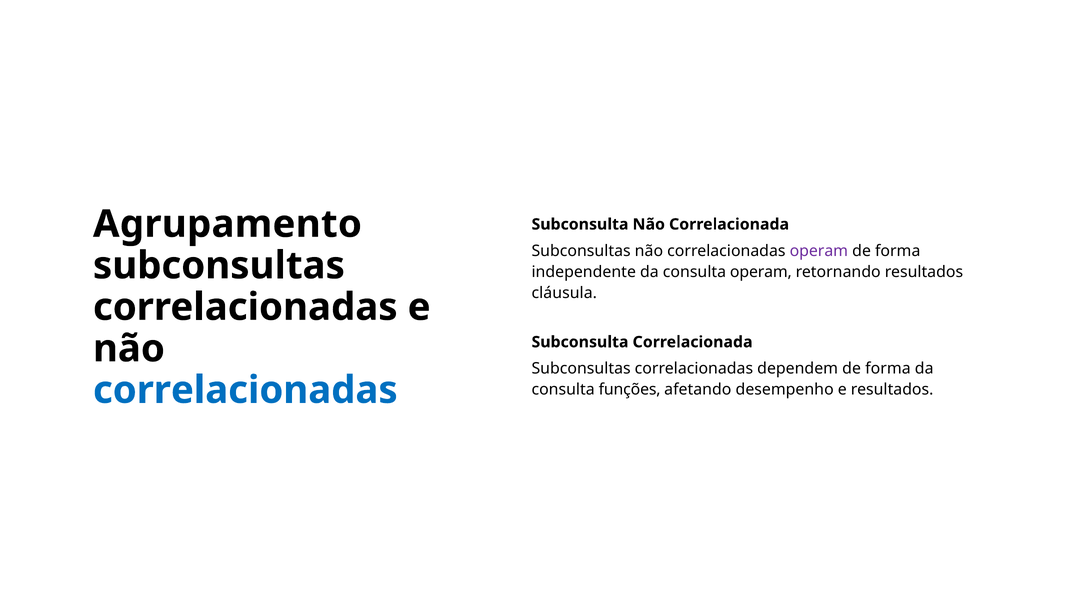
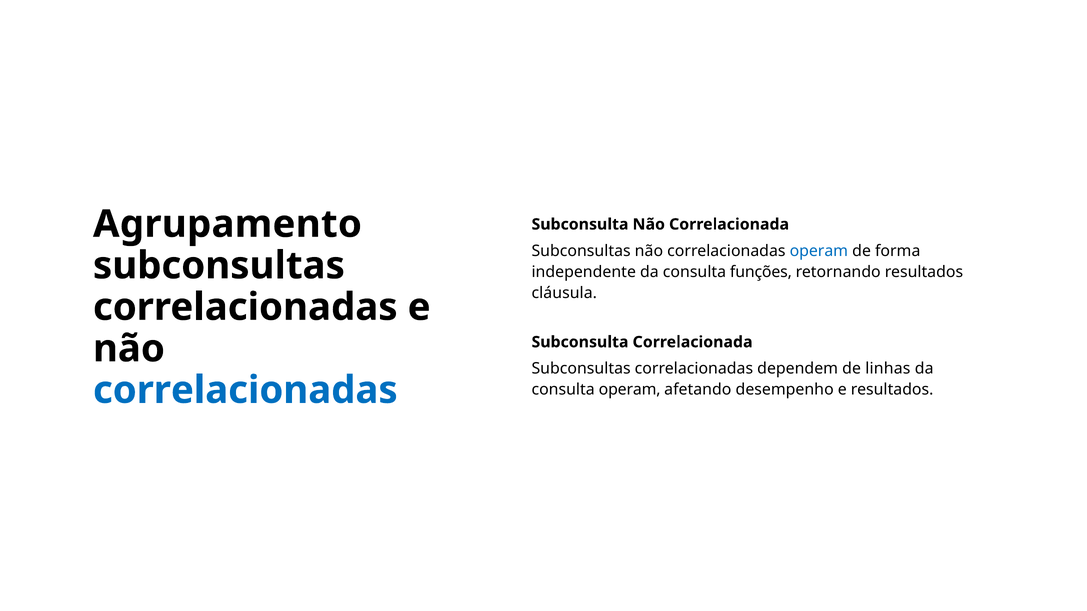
operam colour: purple -> blue (819, 251)
consulta operam: operam -> funções (761, 272)
dependem de forma: forma -> linhas (888, 369)
consulta funções: funções -> operam (630, 390)
